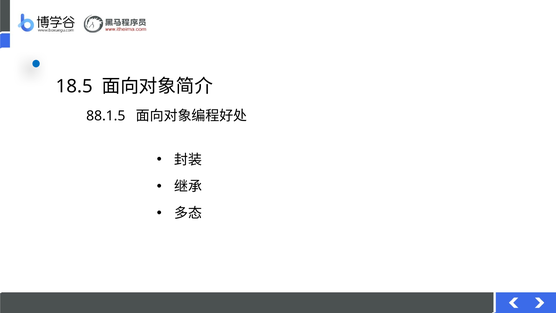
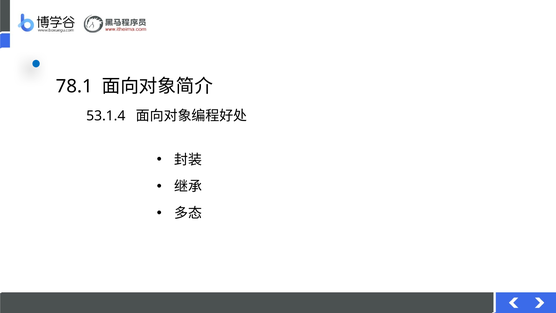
18.5: 18.5 -> 78.1 (74, 86)
88.1.5: 88.1.5 -> 53.1.4 (106, 116)
